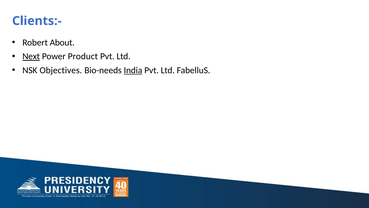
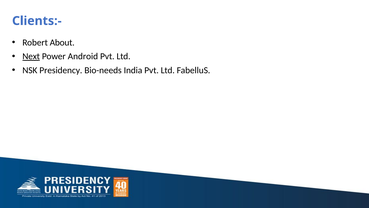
Product: Product -> Android (83, 56)
Objectives: Objectives -> Presidency (61, 70)
India underline: present -> none (133, 70)
